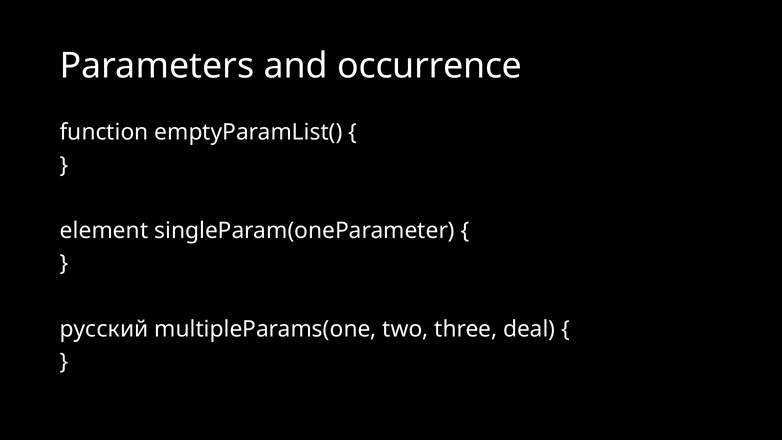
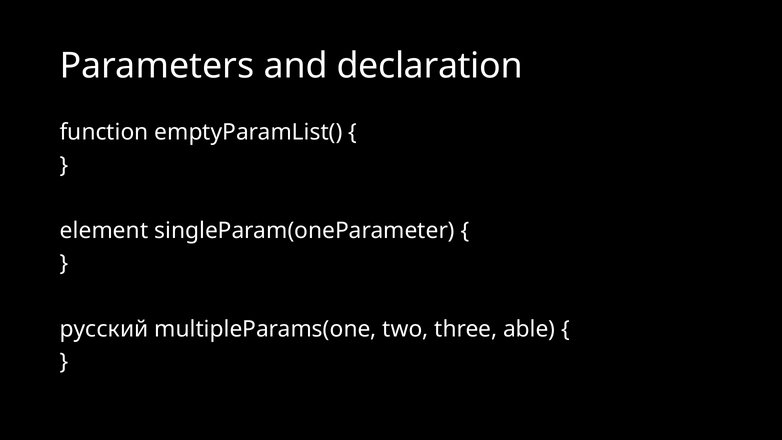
occurrence: occurrence -> declaration (430, 66)
deal: deal -> able (529, 329)
